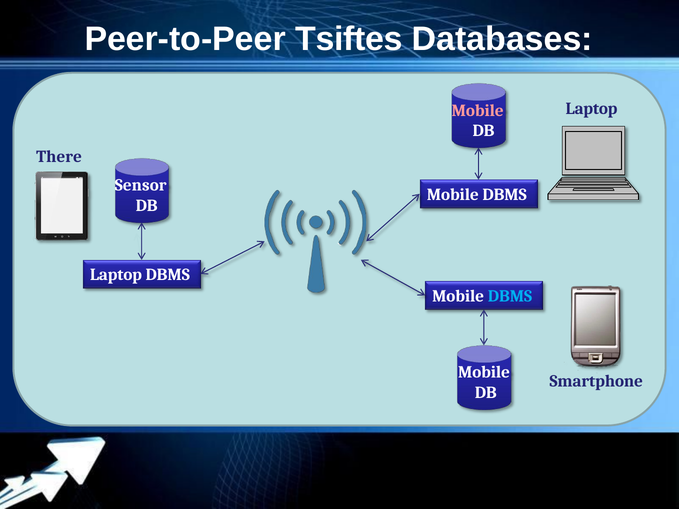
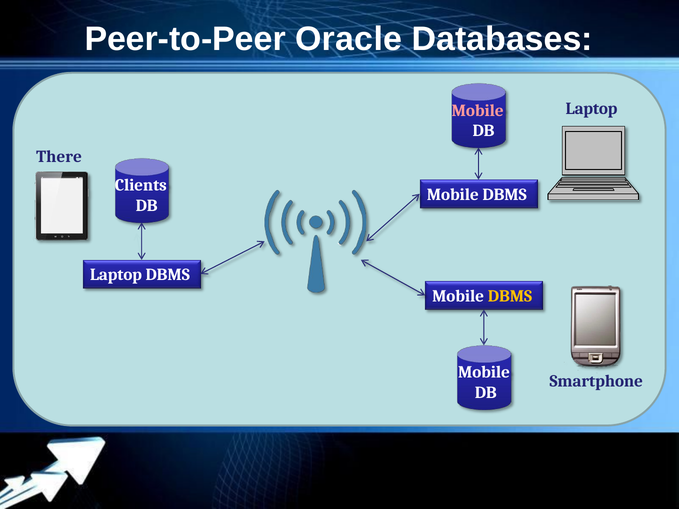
Tsiftes: Tsiftes -> Oracle (349, 39)
Sensor: Sensor -> Clients (141, 185)
DBMS colour: light blue -> yellow (510, 296)
